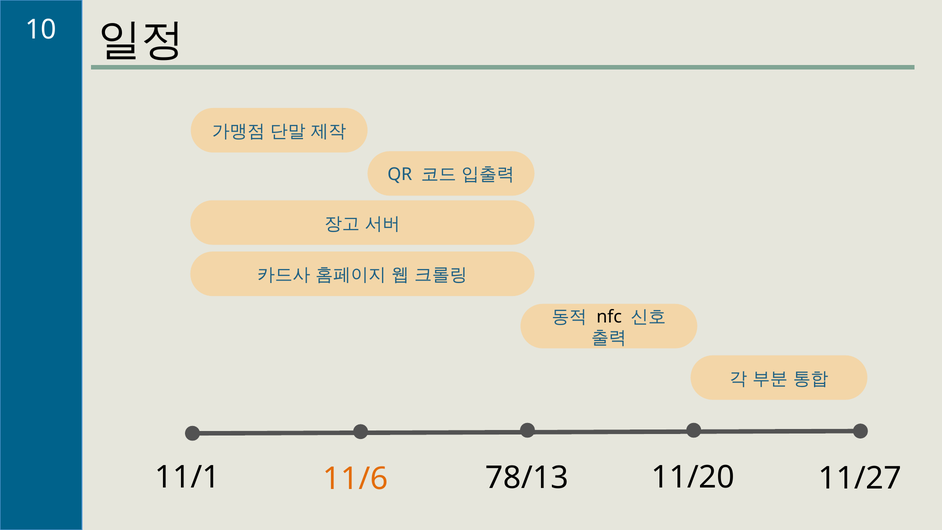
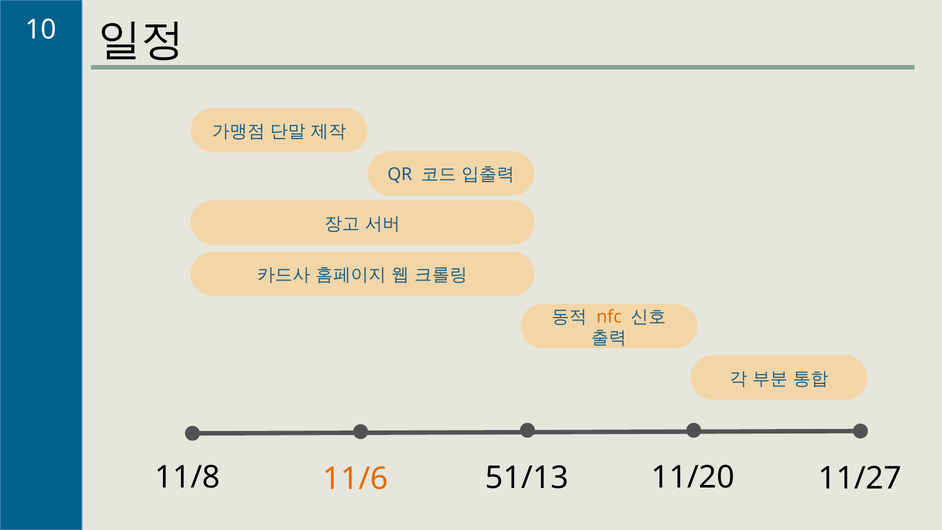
nfc colour: black -> orange (609, 317)
11/1: 11/1 -> 11/8 (187, 477)
78/13: 78/13 -> 51/13 (527, 478)
